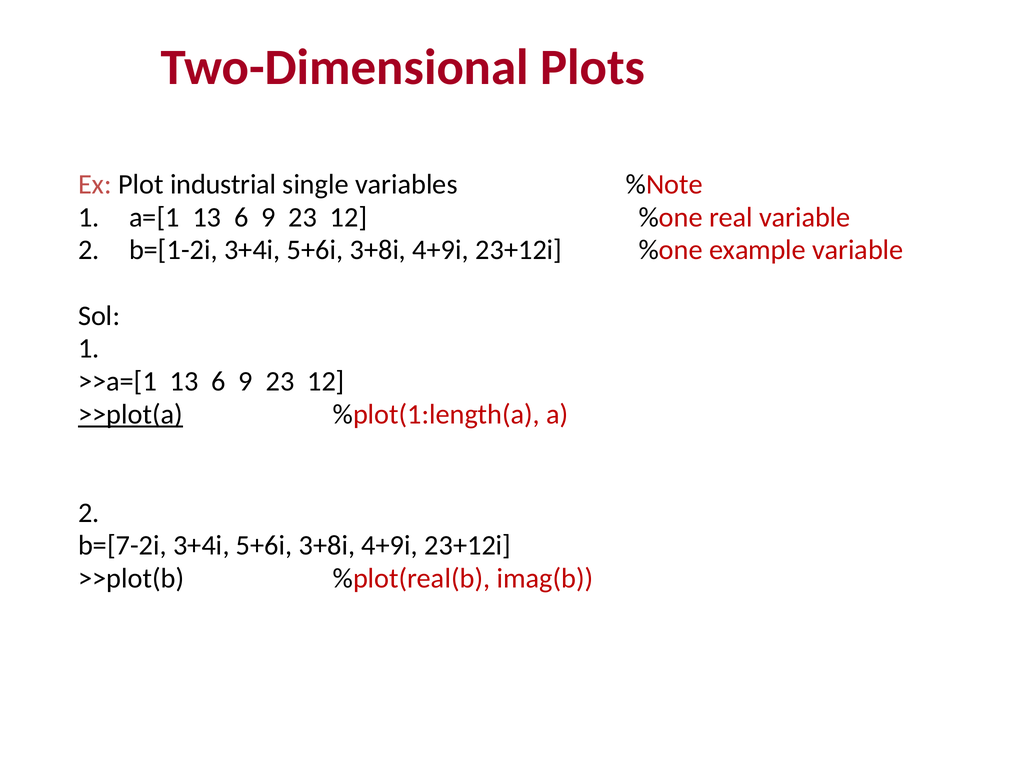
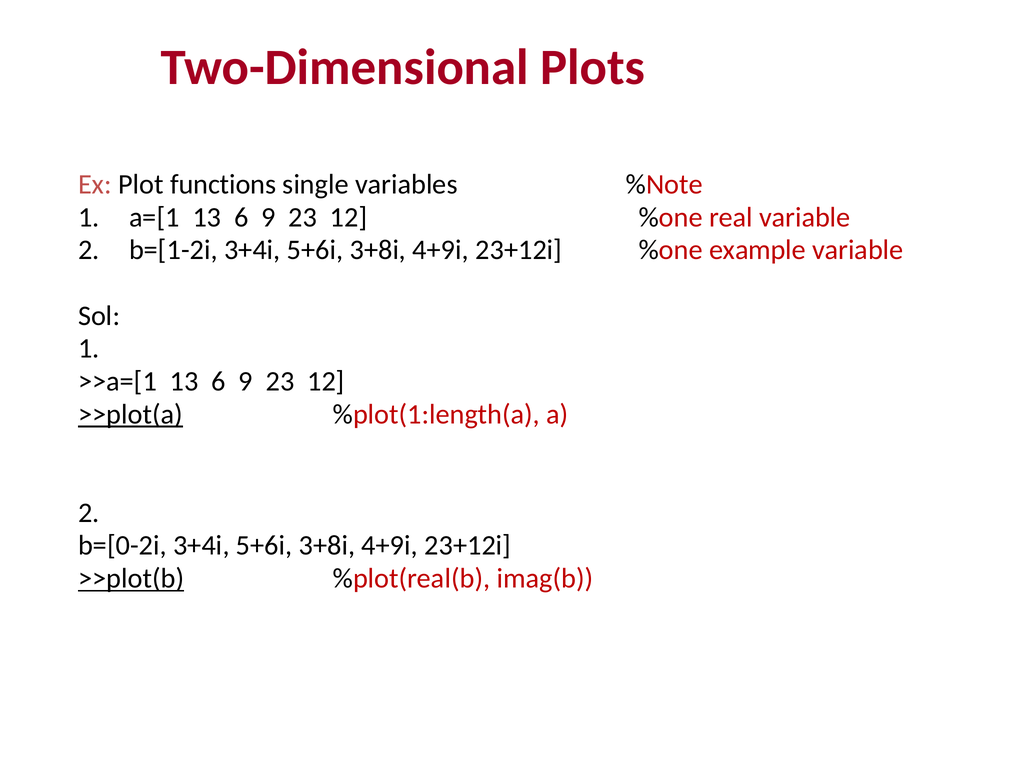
industrial: industrial -> functions (223, 185)
b=[7-2i: b=[7-2i -> b=[0-2i (122, 546)
>>plot(b underline: none -> present (131, 579)
